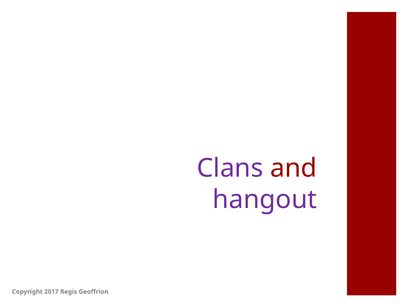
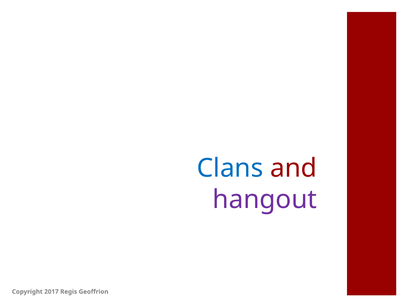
Clans colour: purple -> blue (230, 169)
